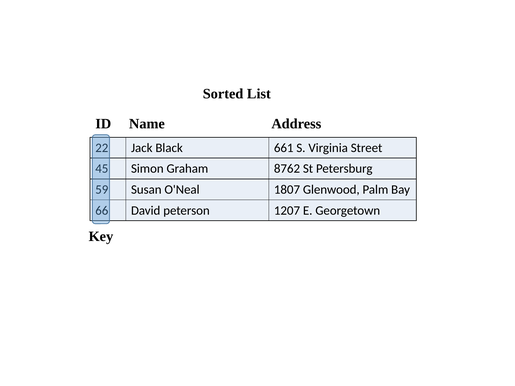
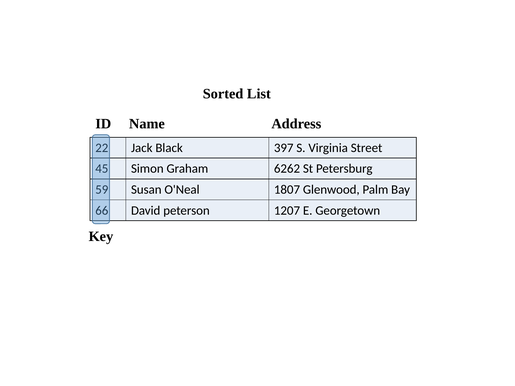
661: 661 -> 397 (284, 148)
8762: 8762 -> 6262 (287, 169)
